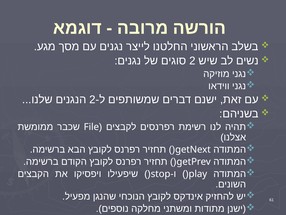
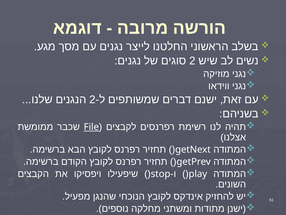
File underline: none -> present (91, 127)
